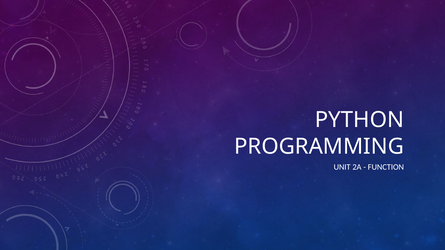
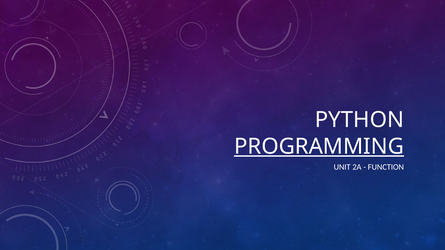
PROGRAMMING underline: none -> present (319, 147)
